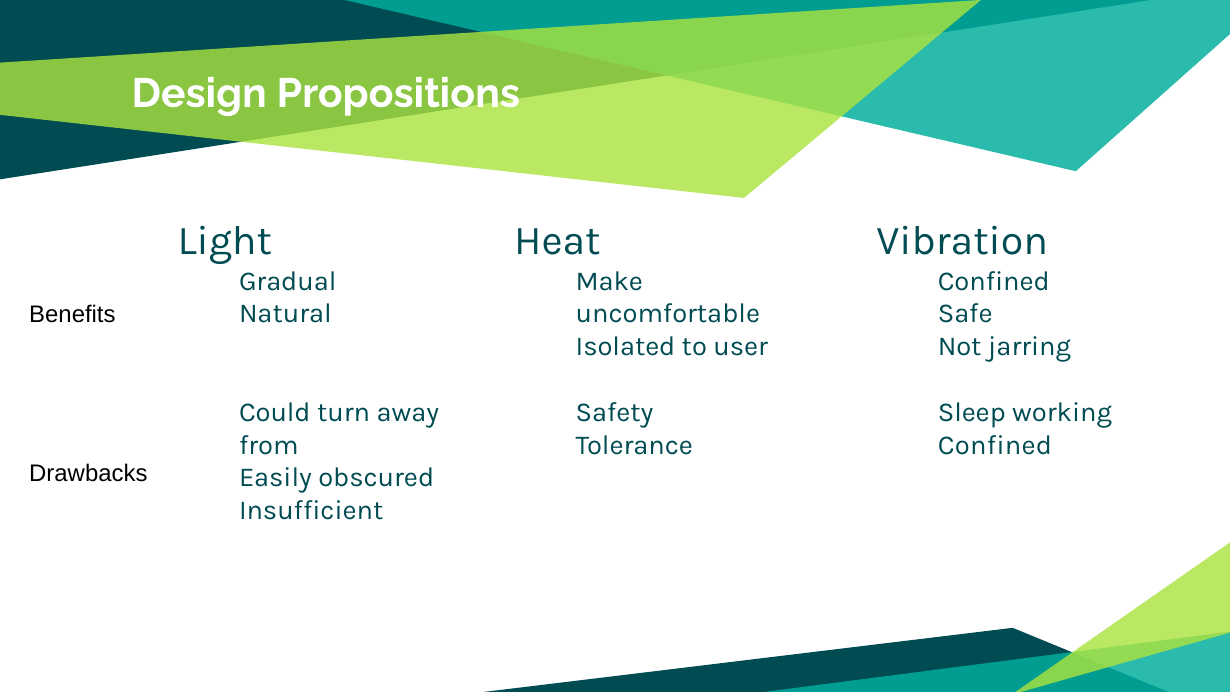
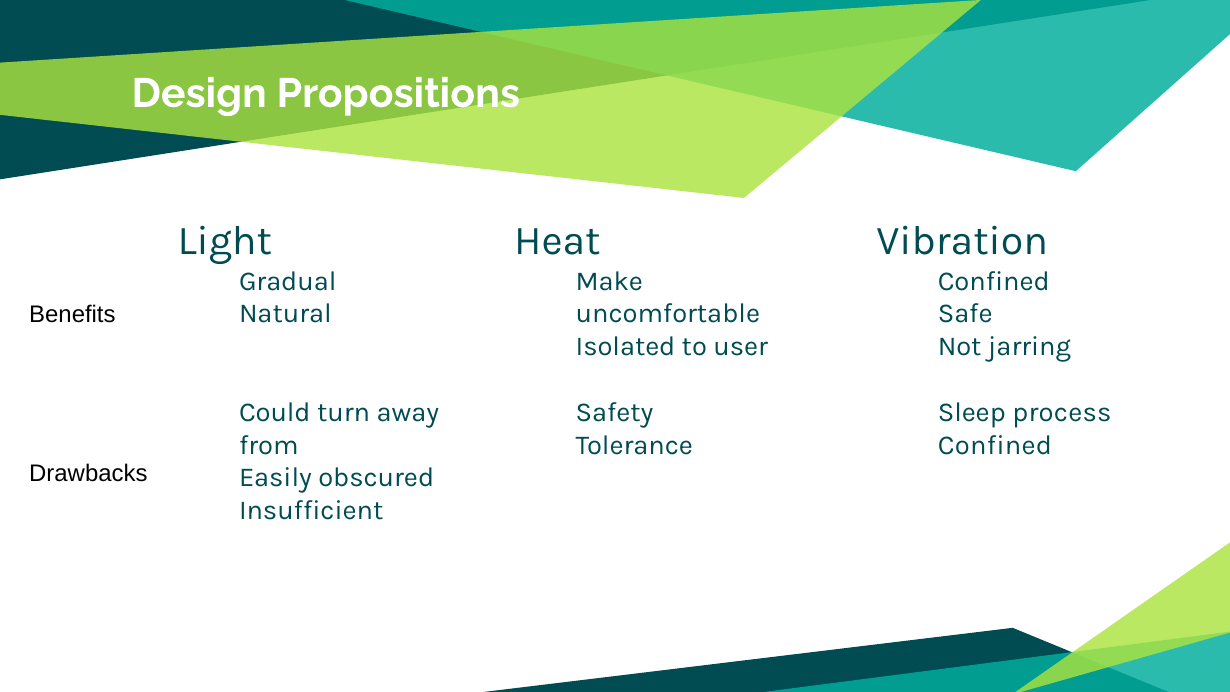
working: working -> process (1062, 412)
